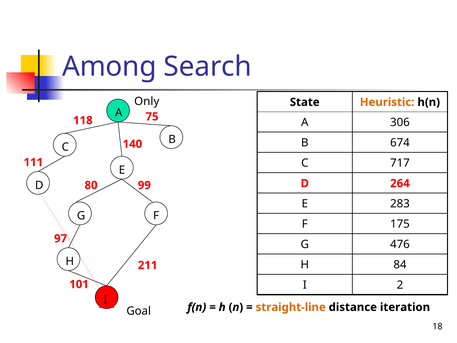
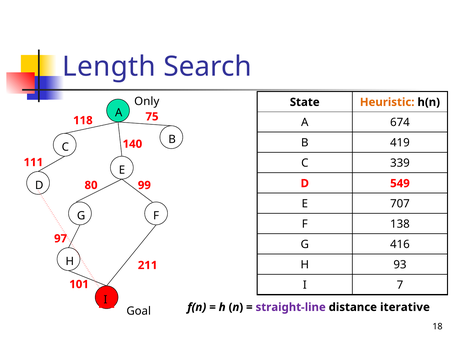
Among: Among -> Length (109, 67)
306: 306 -> 674 (400, 122)
674: 674 -> 419 (400, 143)
717: 717 -> 339 (400, 163)
264: 264 -> 549 (400, 183)
283: 283 -> 707 (400, 204)
175: 175 -> 138 (400, 224)
476: 476 -> 416 (400, 244)
84: 84 -> 93 (400, 264)
2: 2 -> 7 (400, 285)
straight-line colour: orange -> purple (291, 307)
iteration: iteration -> iterative (405, 307)
